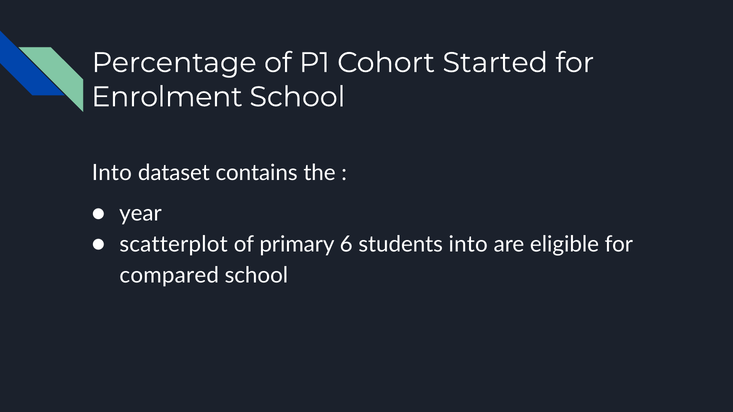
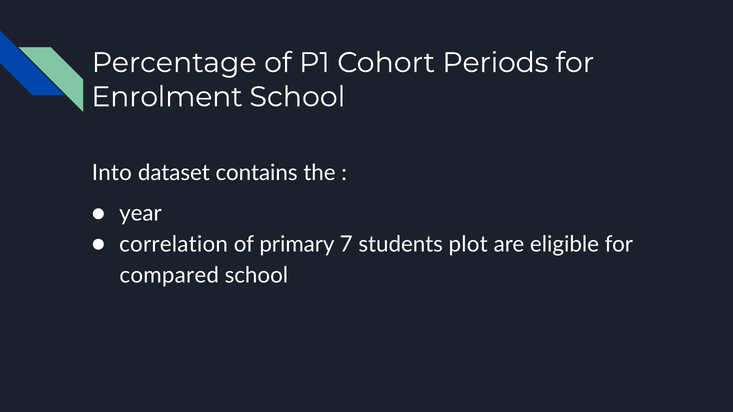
Started: Started -> Periods (495, 63)
scatterplot: scatterplot -> correlation (174, 245)
6: 6 -> 7 (346, 245)
students into: into -> plot (468, 245)
